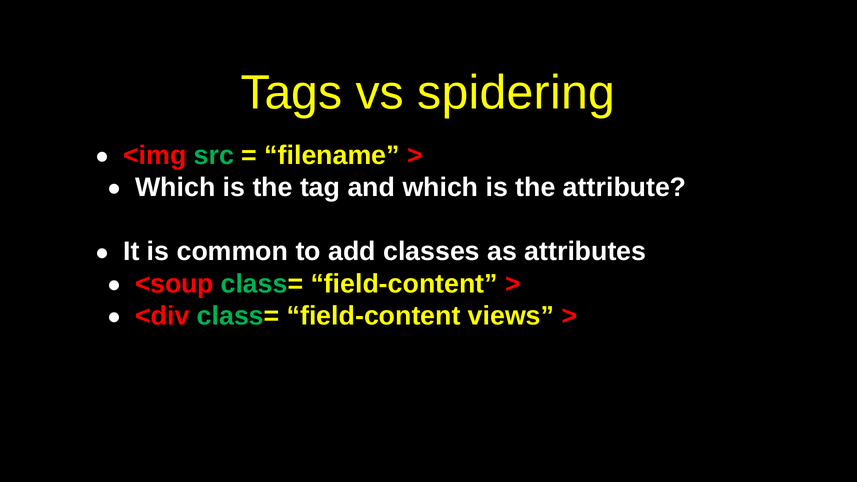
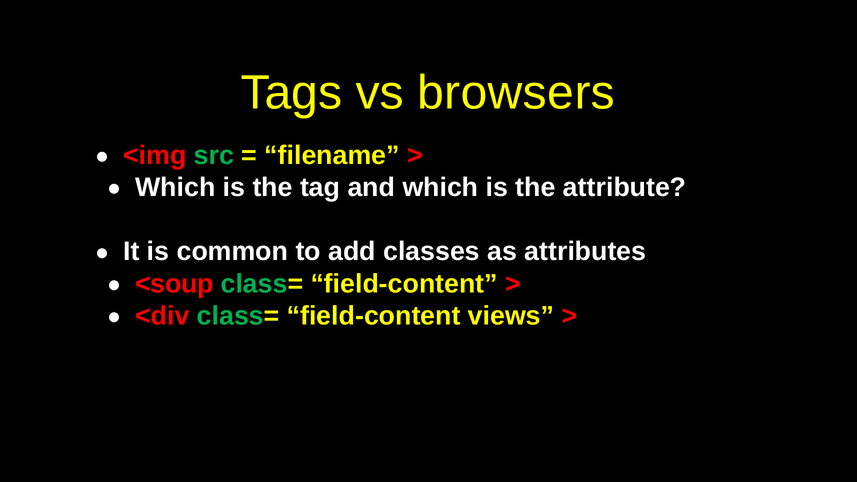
spidering: spidering -> browsers (516, 93)
